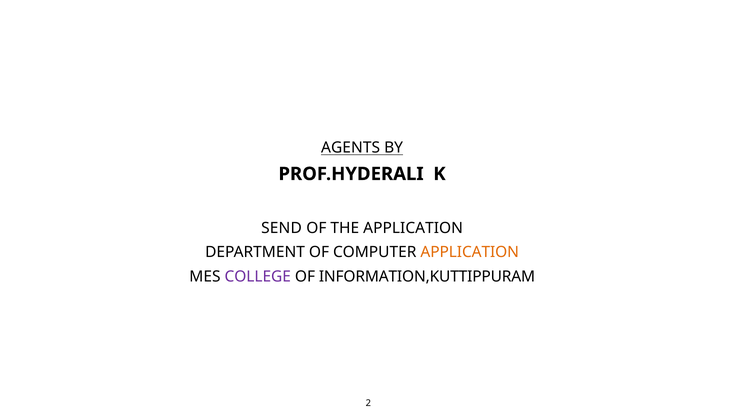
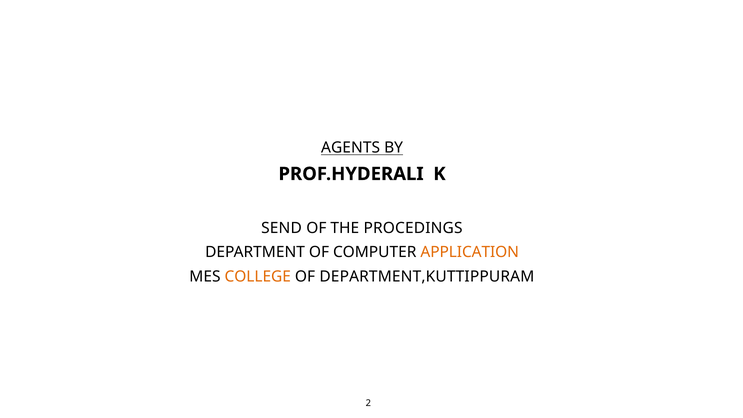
THE APPLICATION: APPLICATION -> PROCEDINGS (413, 228)
COLLEGE colour: purple -> orange (258, 277)
INFORMATION,KUTTIPPURAM: INFORMATION,KUTTIPPURAM -> DEPARTMENT,KUTTIPPURAM (427, 277)
